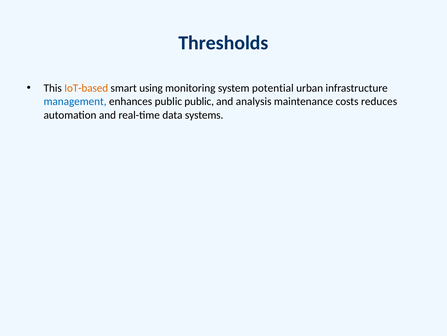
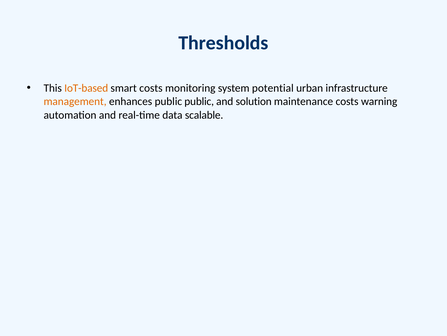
smart using: using -> costs (151, 88)
management colour: blue -> orange (75, 101)
analysis: analysis -> solution (254, 101)
reduces: reduces -> warning (379, 101)
systems: systems -> scalable (204, 115)
